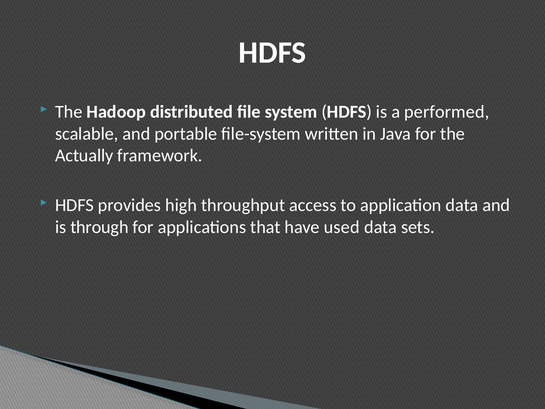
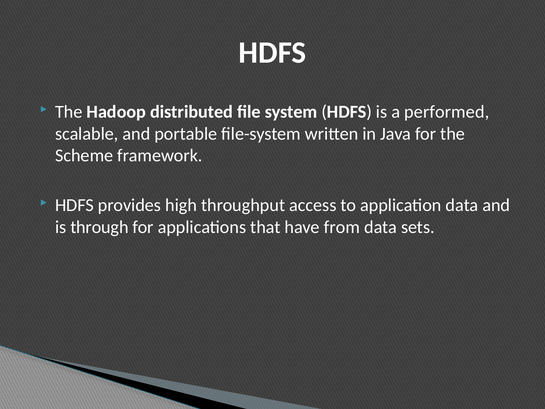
Actually: Actually -> Scheme (84, 156)
used: used -> from (342, 227)
